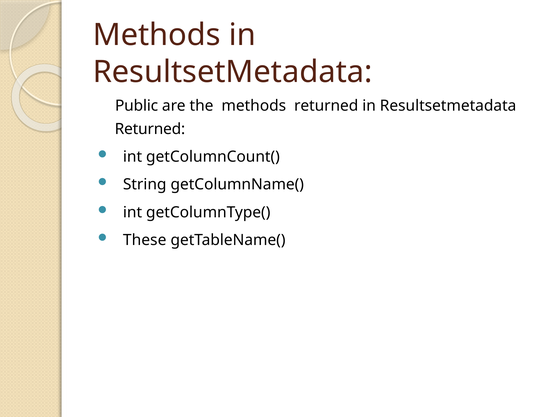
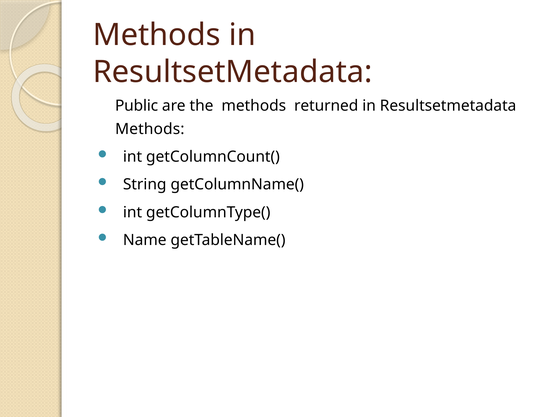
Returned: Returned -> Methods (150, 129)
These: These -> Name (145, 240)
